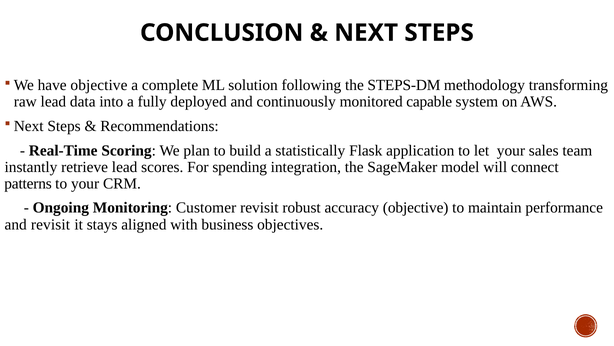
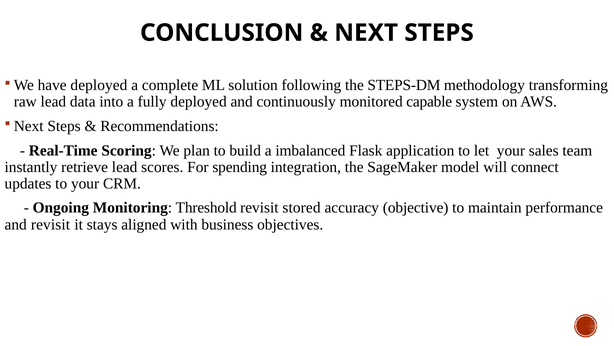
have objective: objective -> deployed (99, 85)
statistically: statistically -> imbalanced (310, 150)
patterns: patterns -> updates (28, 183)
Customer: Customer -> Threshold (206, 208)
robust: robust -> stored (301, 208)
